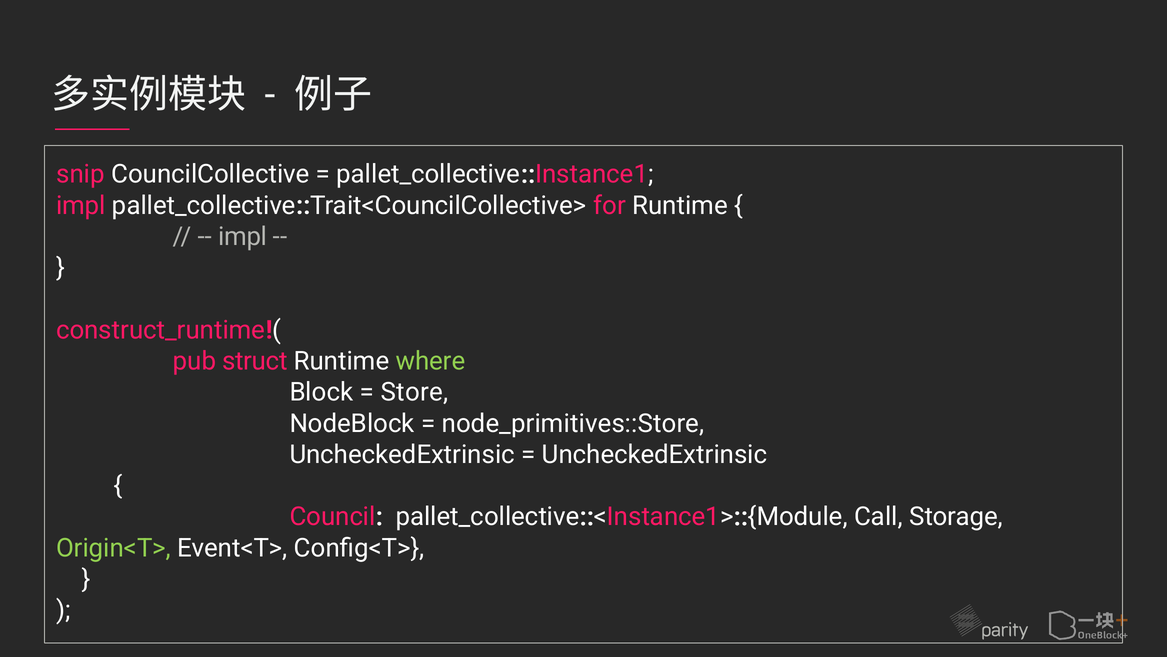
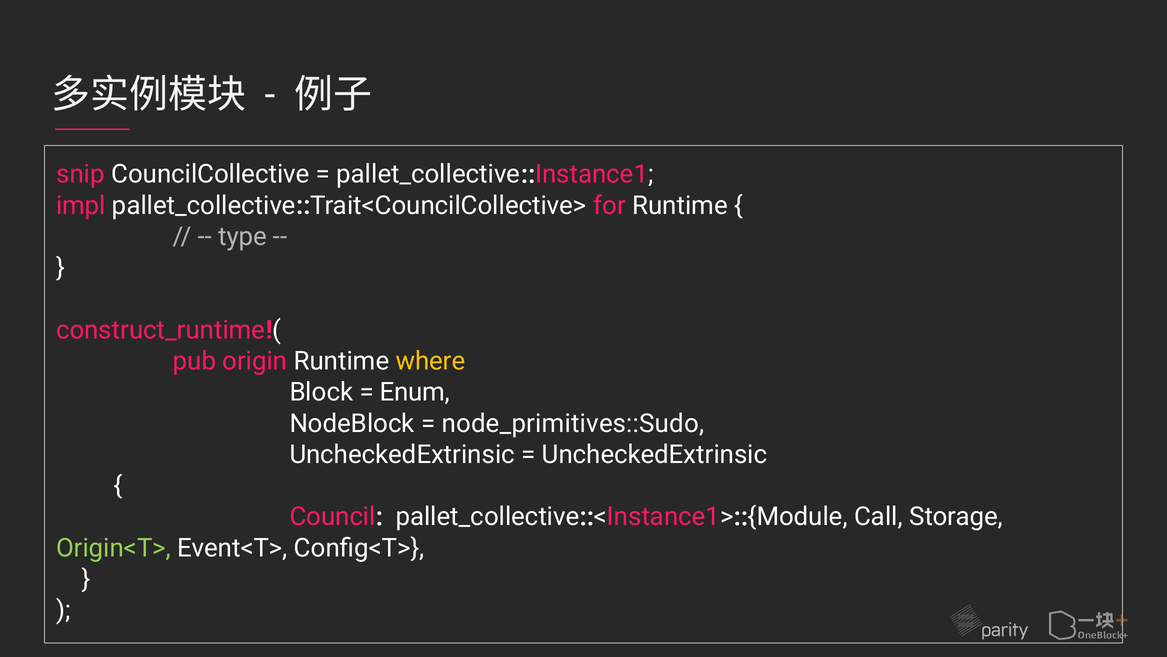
impl: impl -> type (243, 236)
struct: struct -> origin (255, 361)
where colour: light green -> yellow (431, 361)
Store: Store -> Enum (415, 392)
node_primitives::Store: node_primitives::Store -> node_primitives::Sudo (573, 423)
